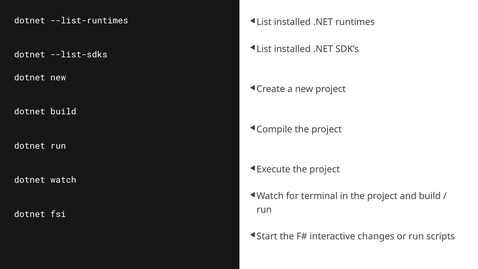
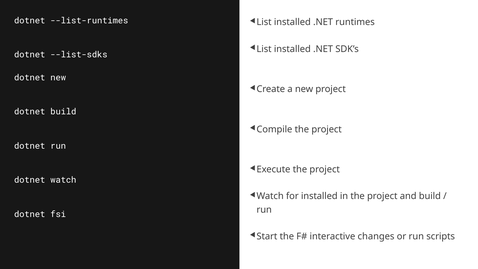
for terminal: terminal -> installed (319, 196)
